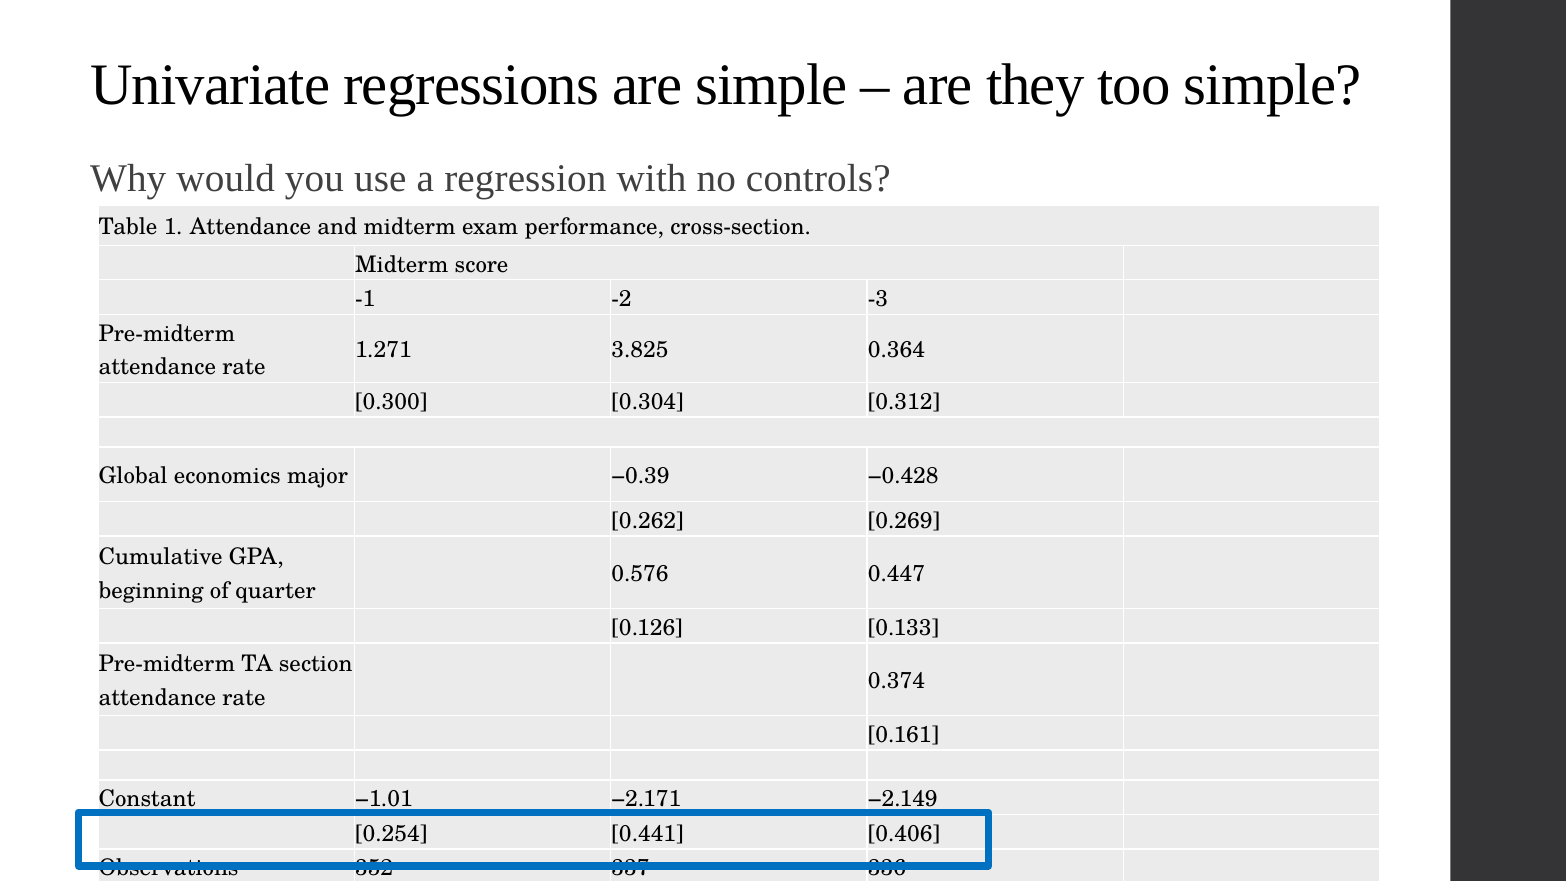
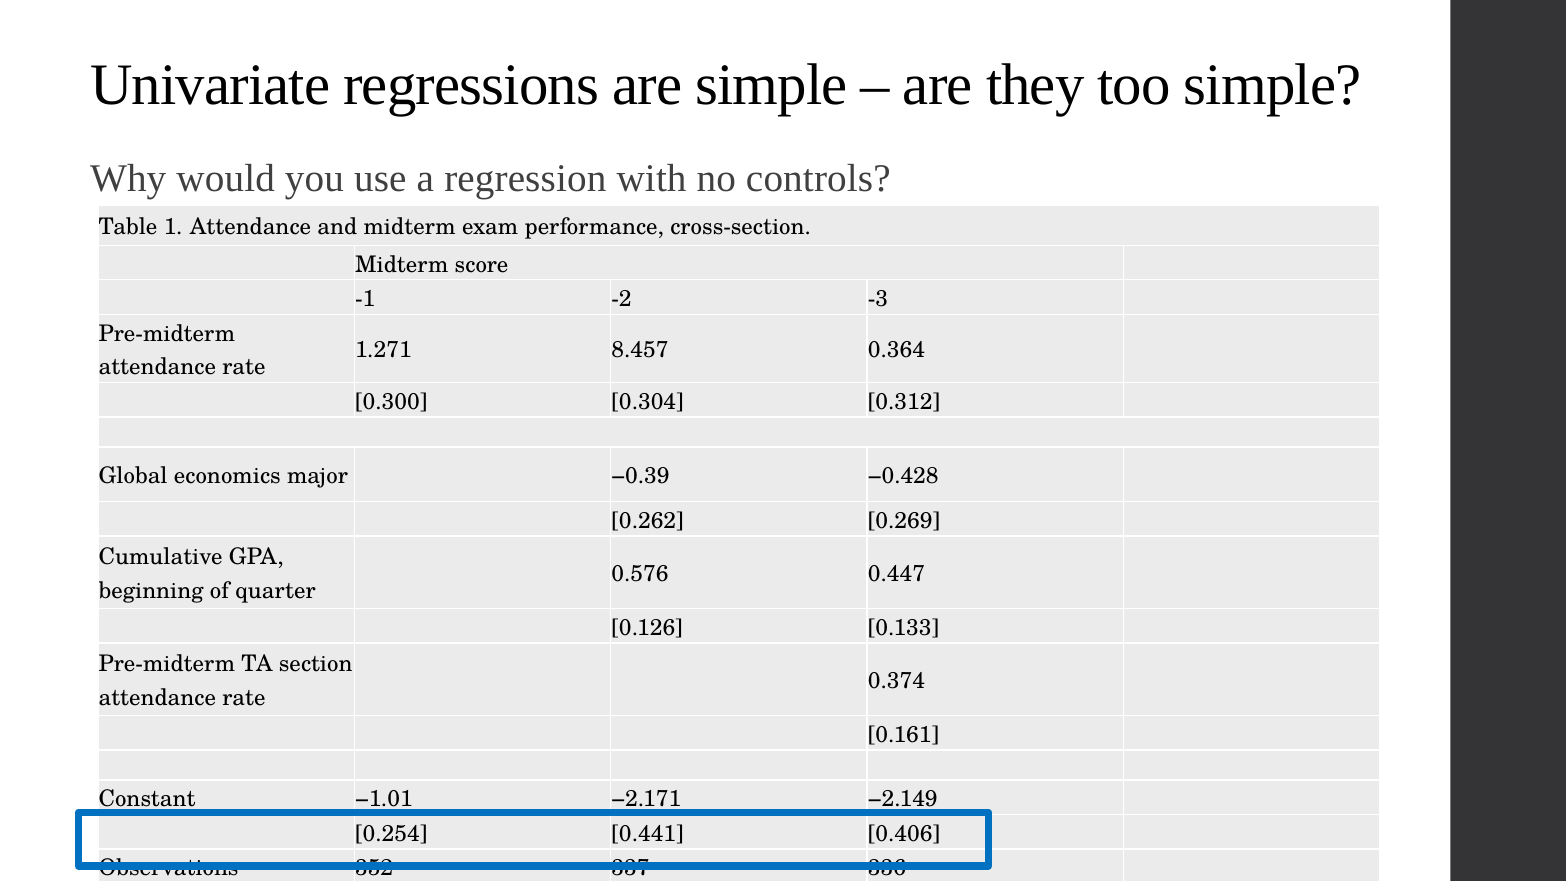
3.825: 3.825 -> 8.457 (640, 350)
